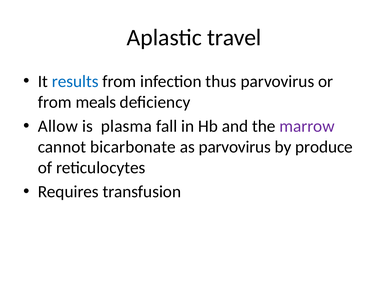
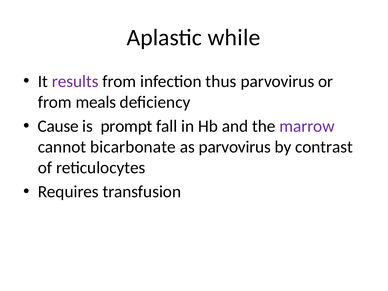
travel: travel -> while (234, 38)
results colour: blue -> purple (75, 81)
Allow: Allow -> Cause (58, 126)
plasma: plasma -> prompt (127, 126)
produce: produce -> contrast (324, 147)
